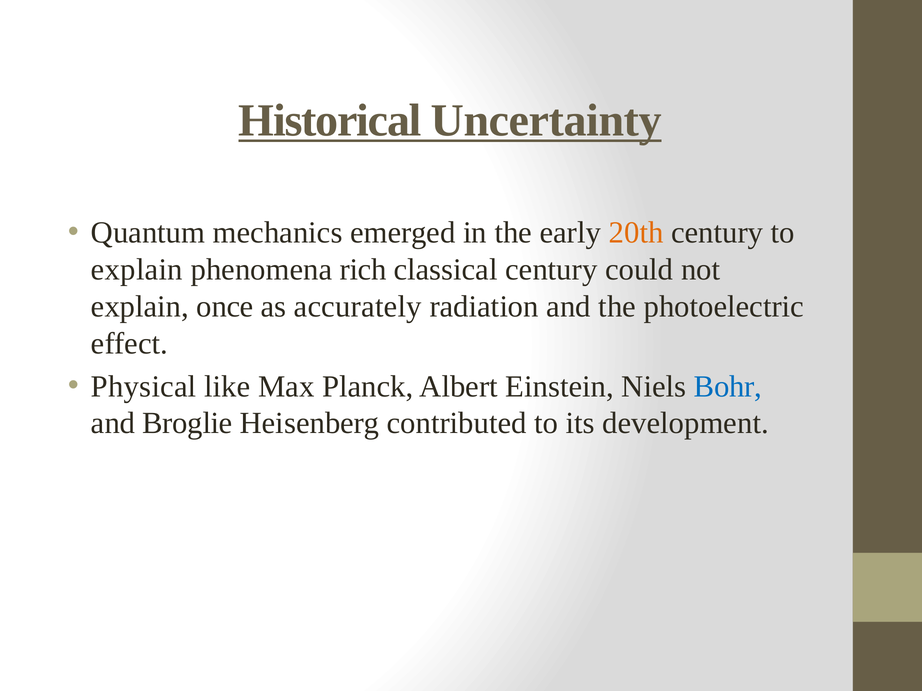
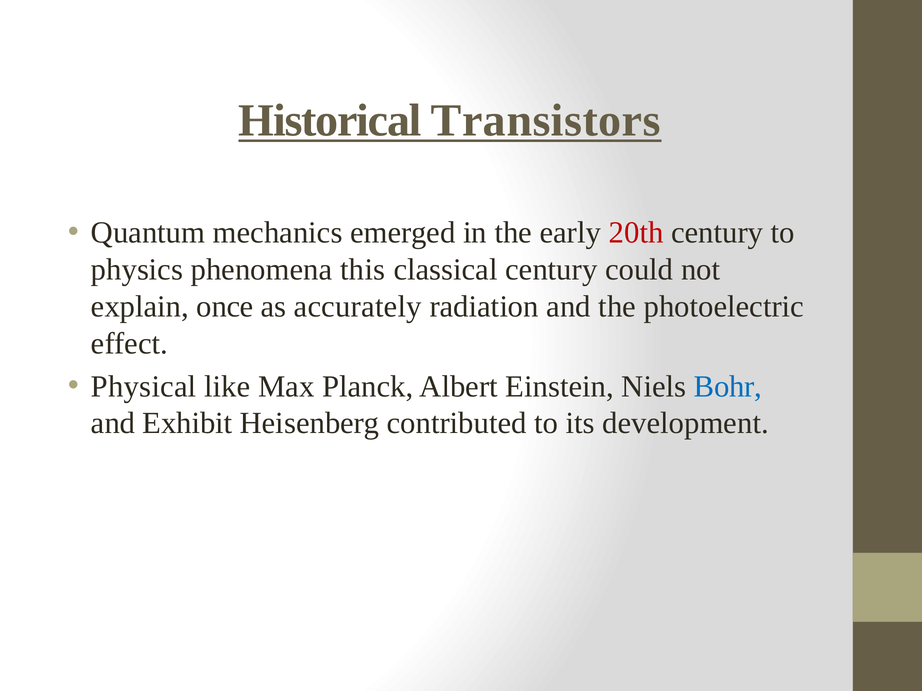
Uncertainty: Uncertainty -> Transistors (546, 121)
20th colour: orange -> red (636, 233)
explain: explain -> physics (137, 270)
rich: rich -> this (363, 270)
Broglie: Broglie -> Exhibit (187, 424)
